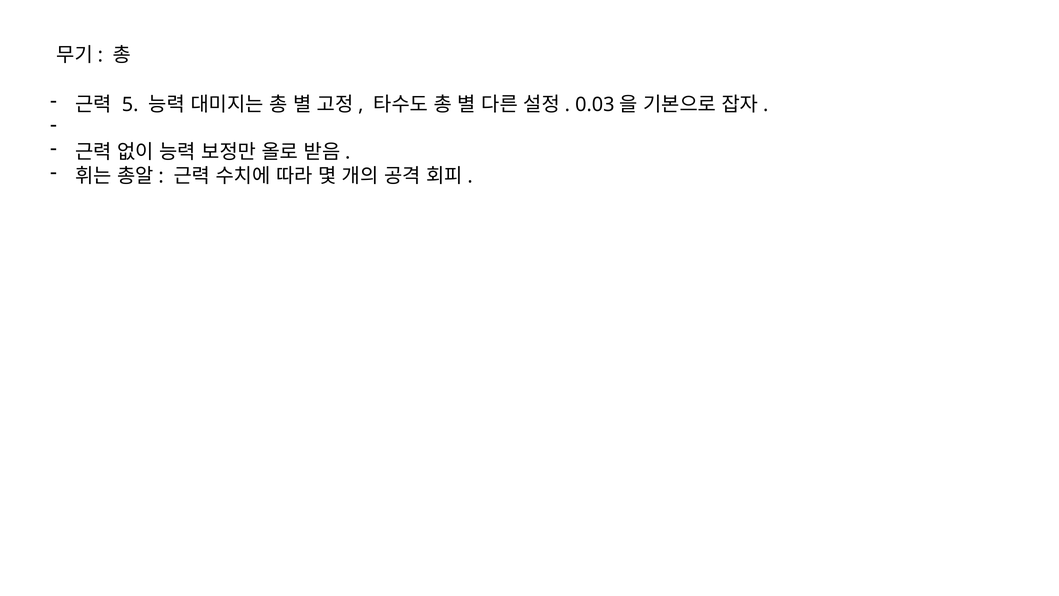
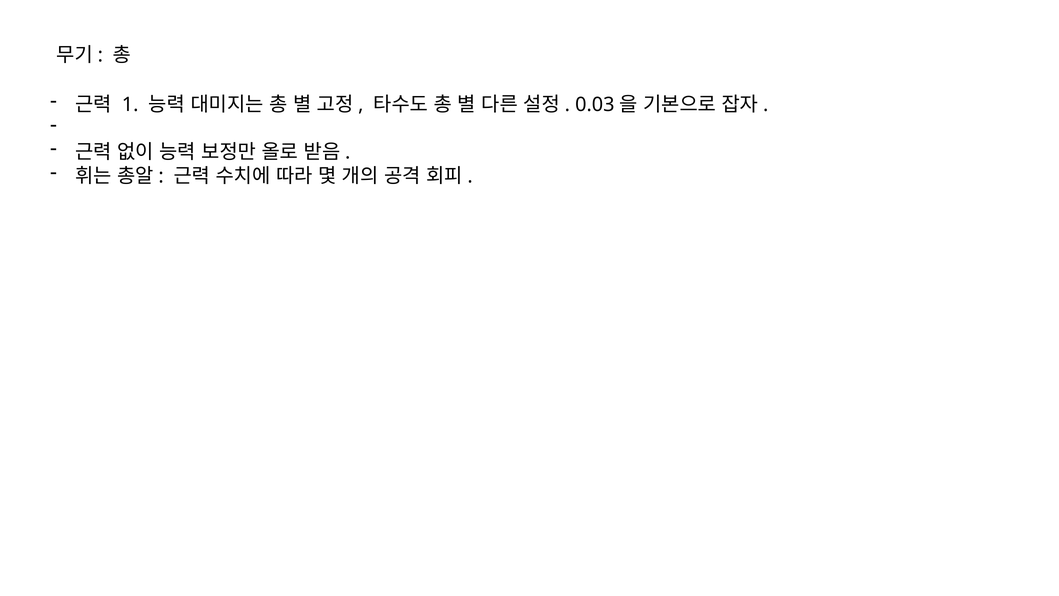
5: 5 -> 1 (130, 104)
